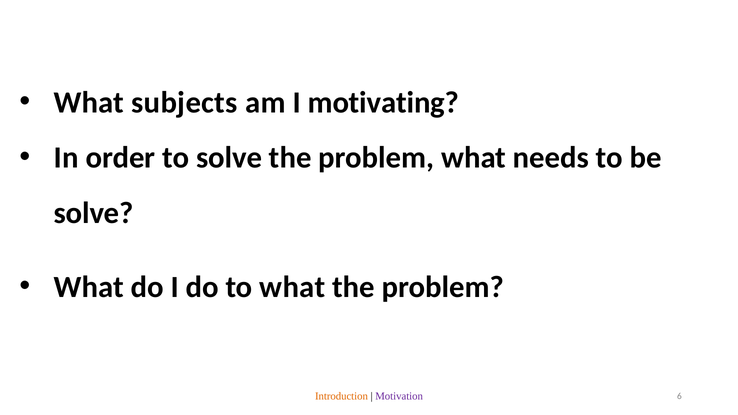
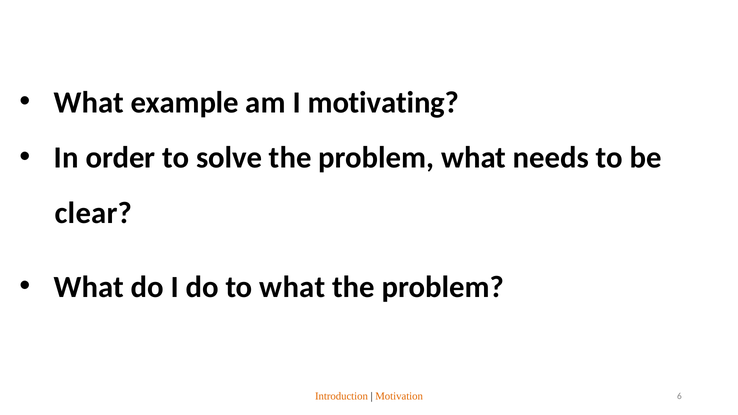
subjects: subjects -> example (185, 103)
solve: solve -> clear (93, 213)
Motivation colour: purple -> orange (399, 397)
